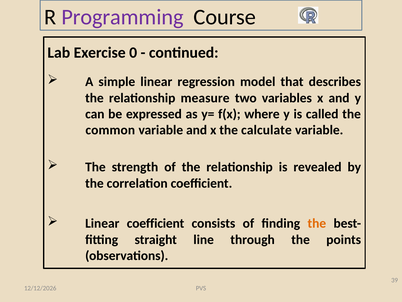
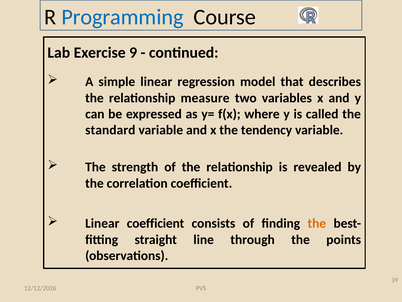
Programming colour: purple -> blue (122, 17)
0: 0 -> 9 (133, 53)
common: common -> standard (110, 130)
calculate: calculate -> tendency (267, 130)
